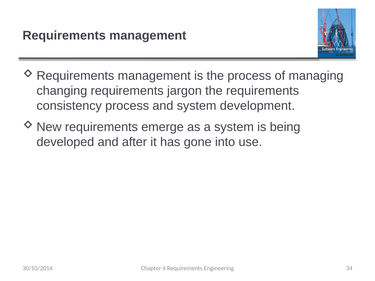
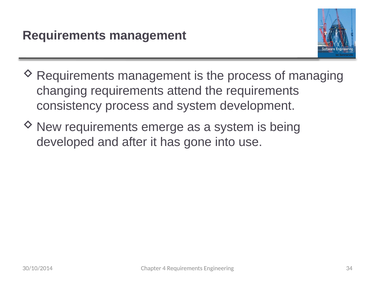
jargon: jargon -> attend (184, 91)
